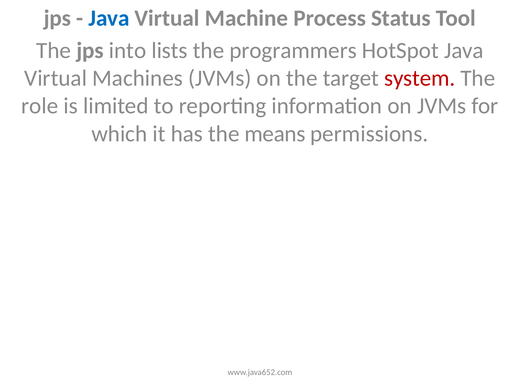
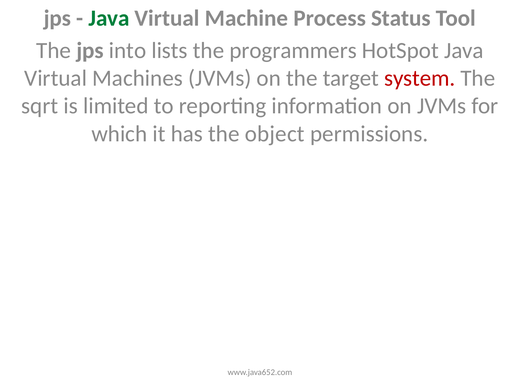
Java colour: blue -> green (109, 18)
role: role -> sqrt (40, 106)
means: means -> object (275, 134)
